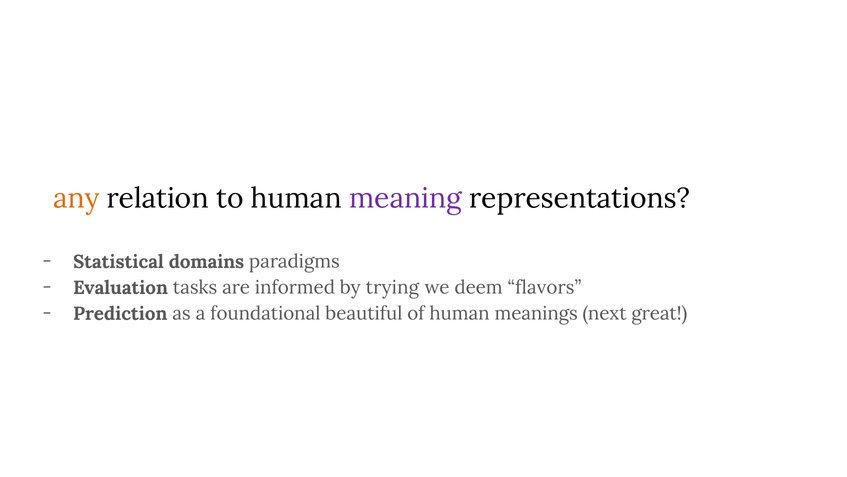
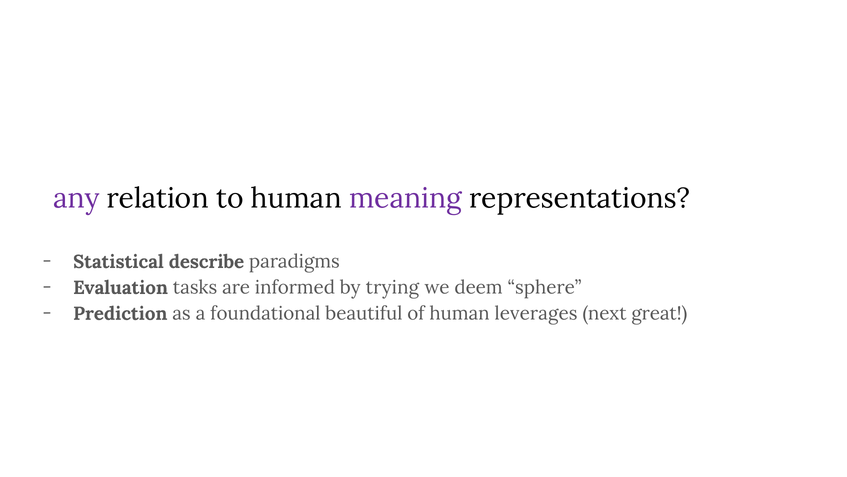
any colour: orange -> purple (76, 198)
domains: domains -> describe (206, 261)
flavors: flavors -> sphere (544, 287)
meanings: meanings -> leverages (536, 313)
